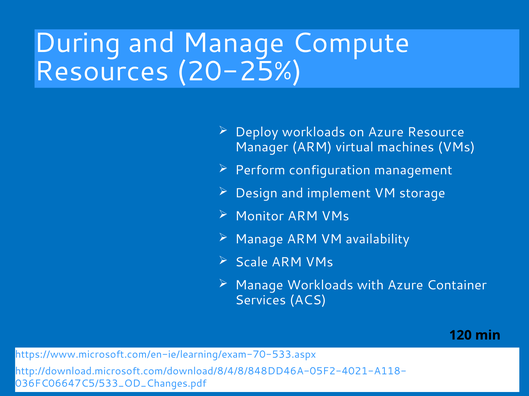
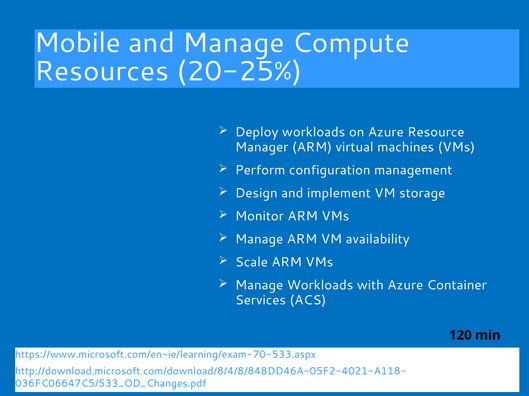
During: During -> Mobile (78, 43)
